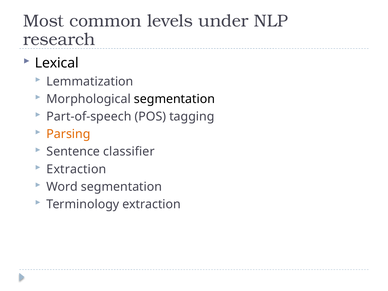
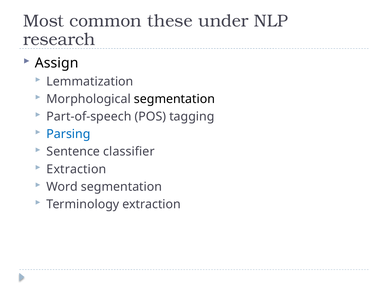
levels: levels -> these (170, 21)
Lexical: Lexical -> Assign (57, 63)
Parsing colour: orange -> blue (68, 134)
